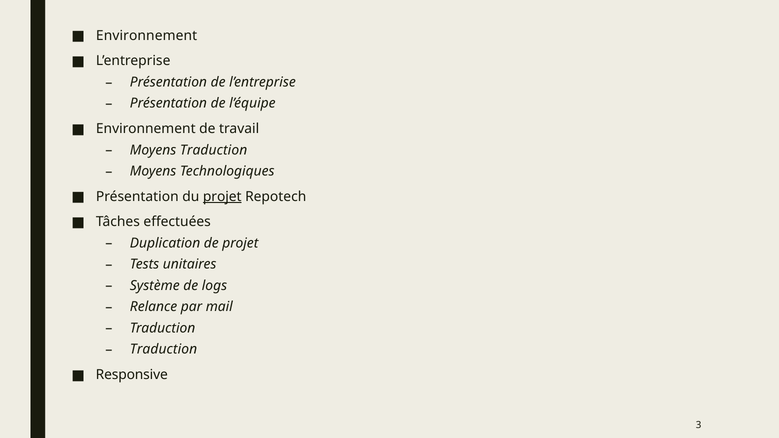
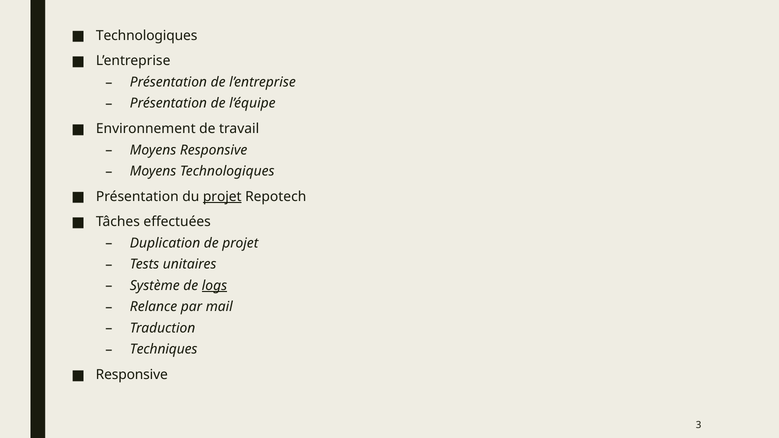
Environnement: Environnement -> Technologiques (147, 36)
Moyens Traduction: Traduction -> Responsive (214, 150)
logs underline: none -> present (214, 286)
Traduction: Traduction -> Techniques (164, 349)
